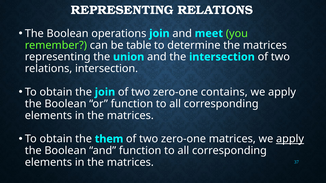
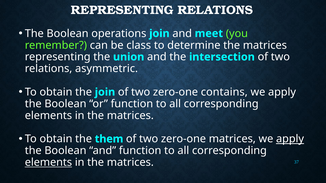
table: table -> class (139, 45)
relations intersection: intersection -> asymmetric (107, 69)
elements underline: none -> present (48, 163)
